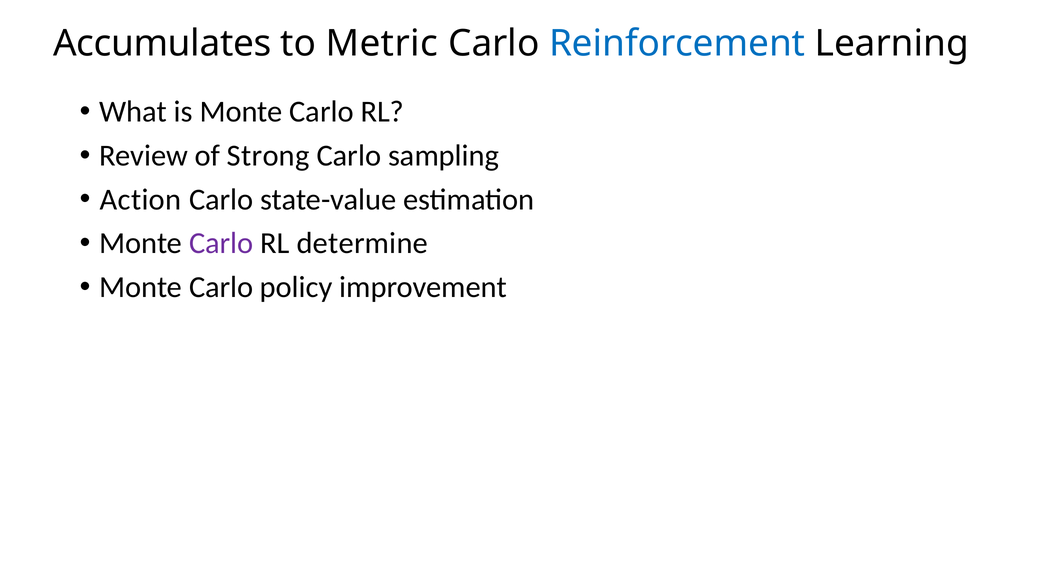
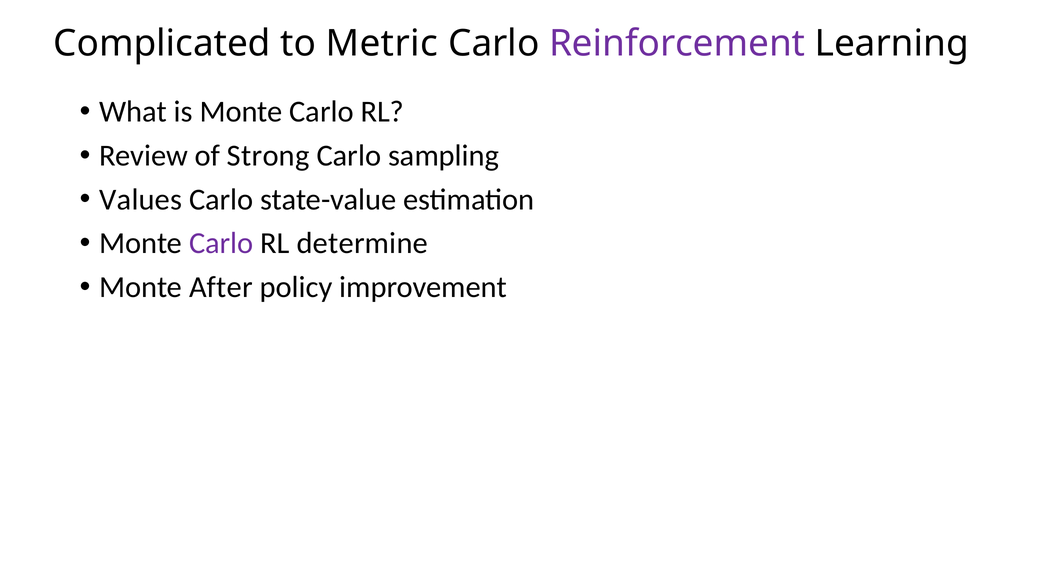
Accumulates: Accumulates -> Complicated (162, 44)
Reinforcement colour: blue -> purple (677, 44)
Action: Action -> Values (141, 200)
Carlo: Carlo -> After (221, 287)
